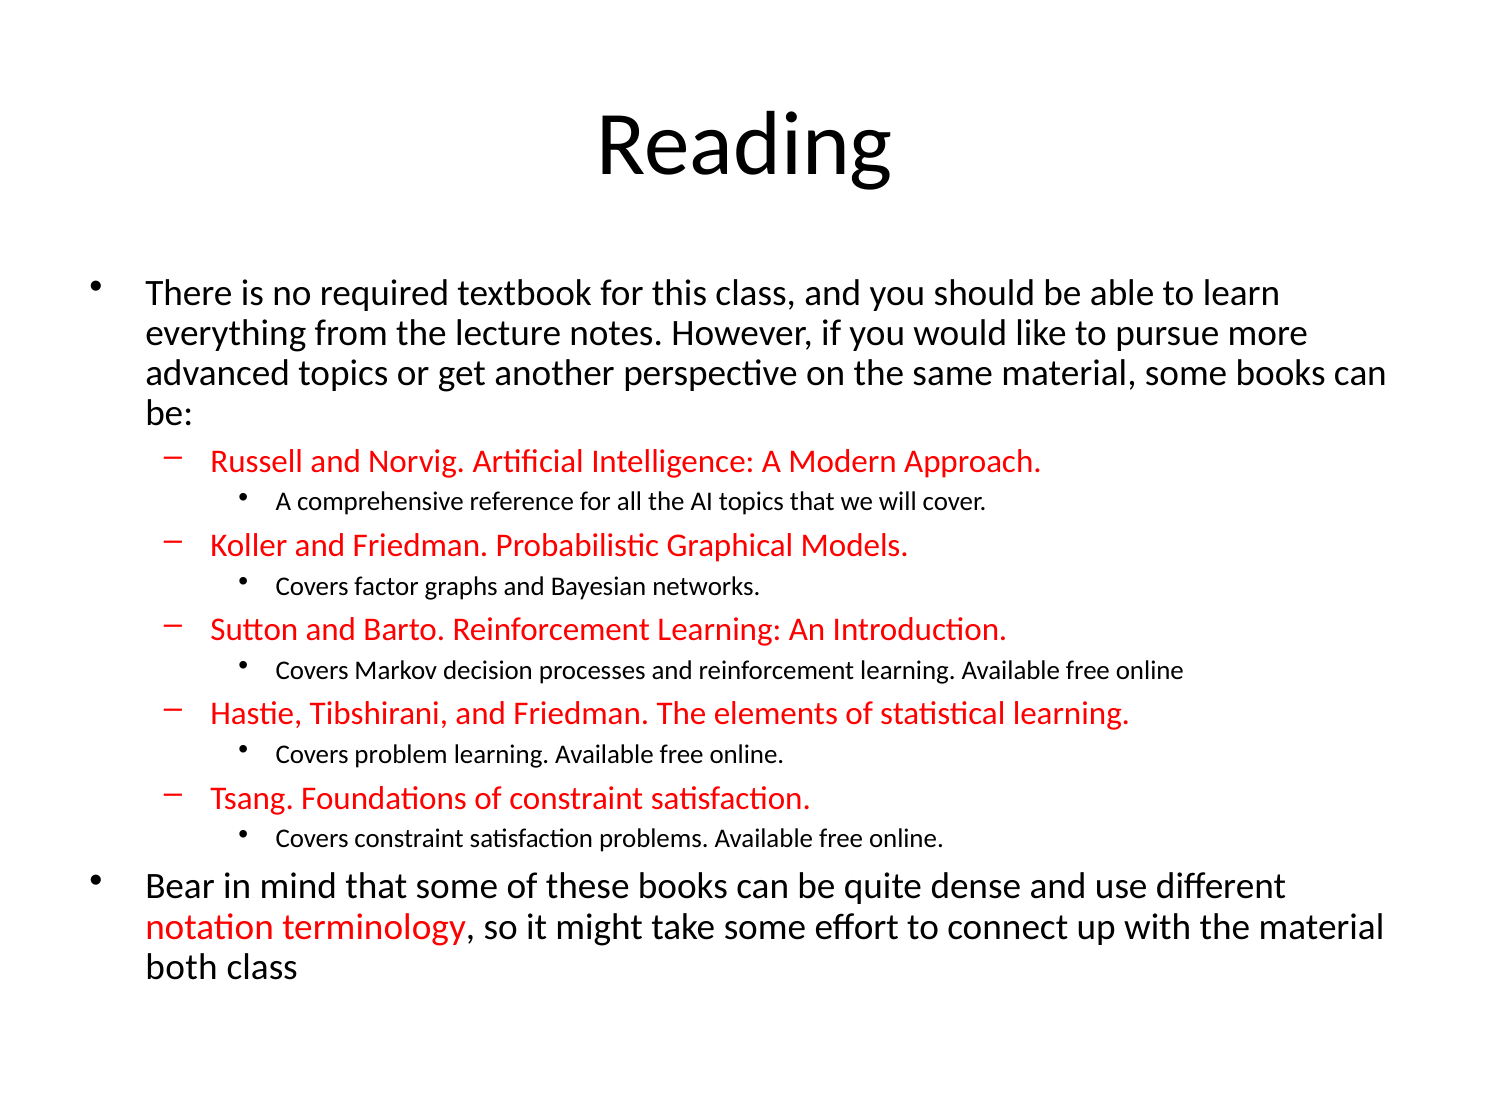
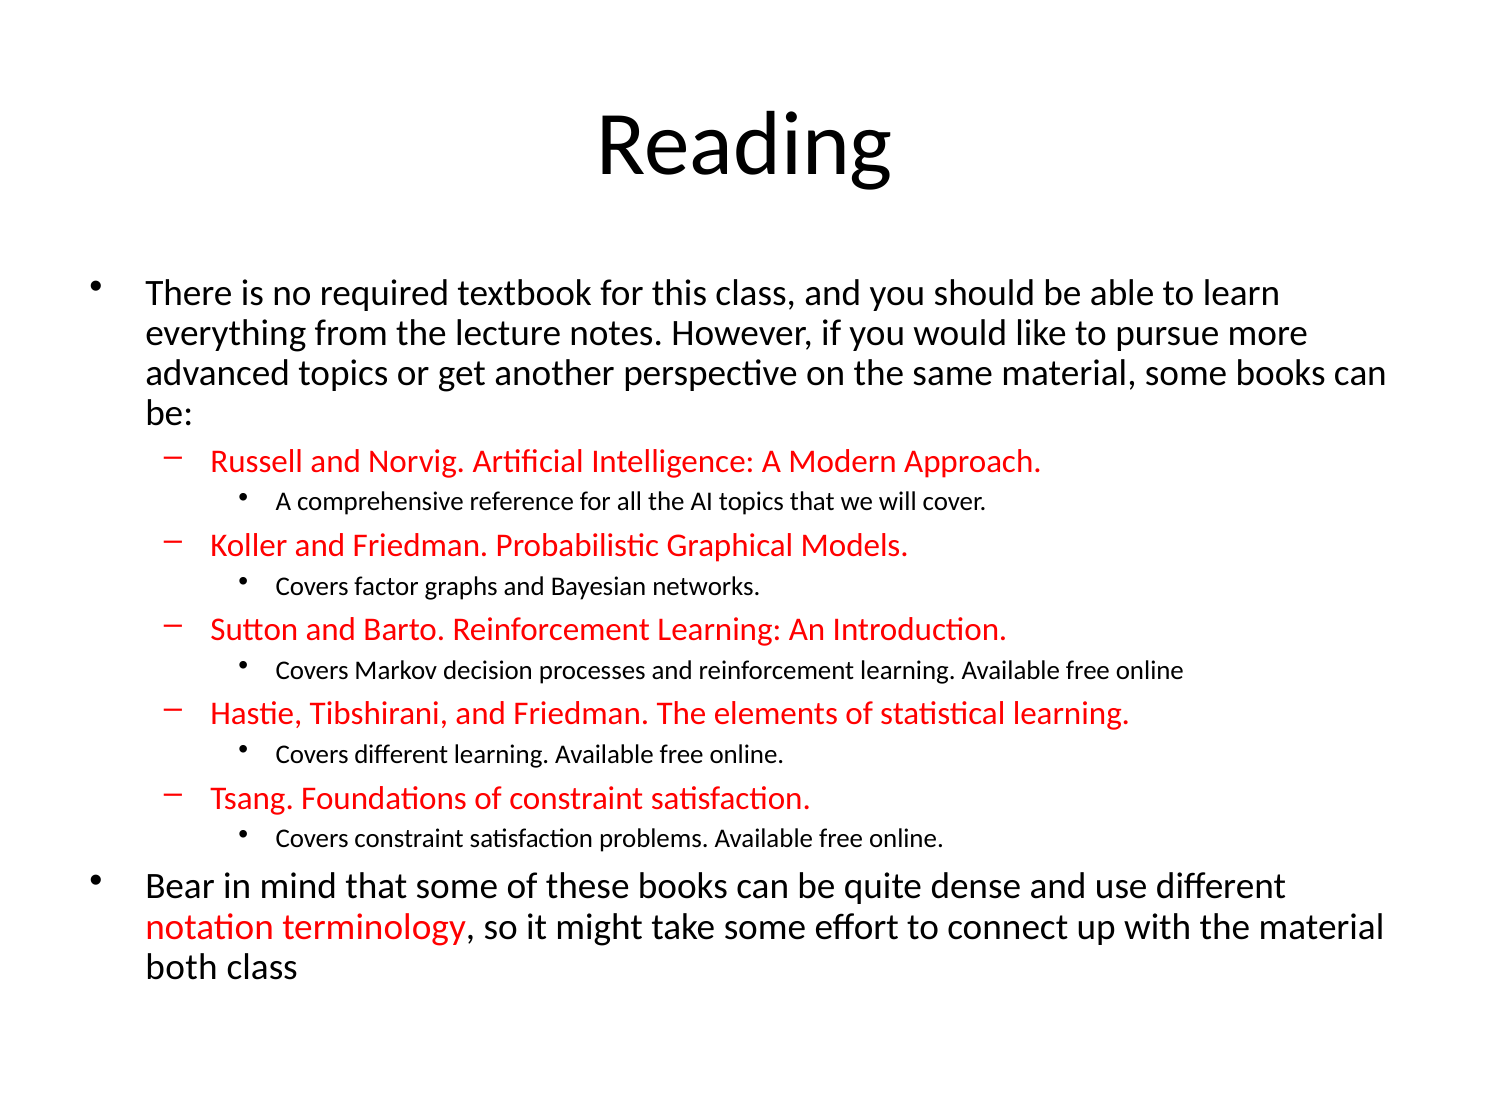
Covers problem: problem -> different (401, 755)
